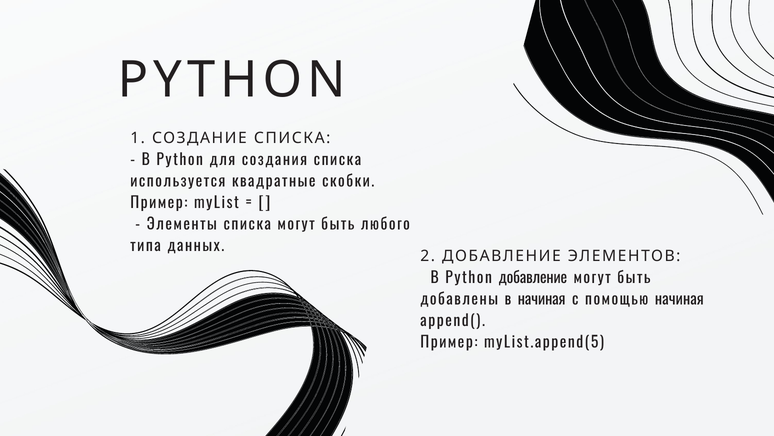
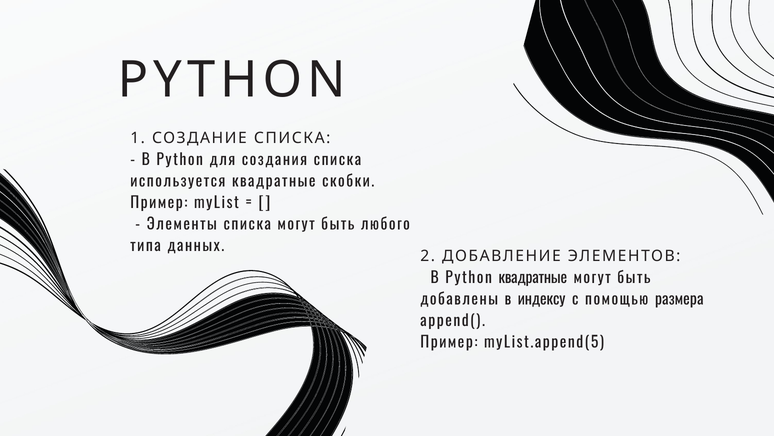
Python добавление: добавление -> квадратные (533, 278)
в начиная: начиная -> индексу (542, 299)
помощью начиная: начиная -> размера (679, 299)
